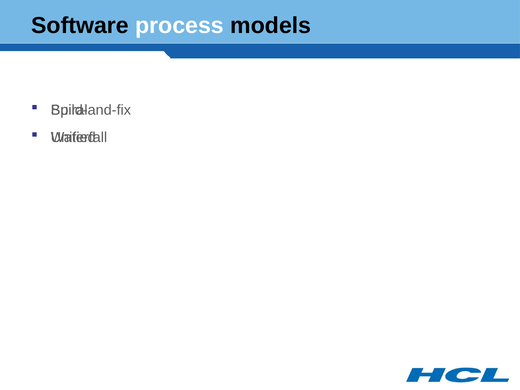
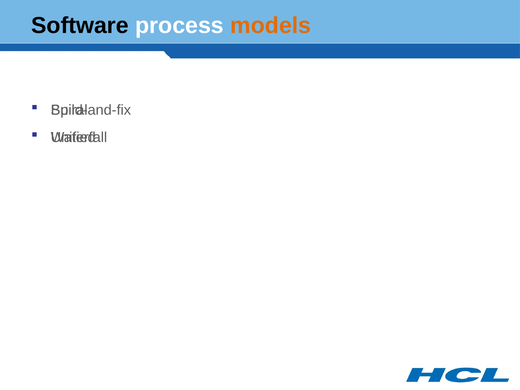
models colour: black -> orange (271, 25)
